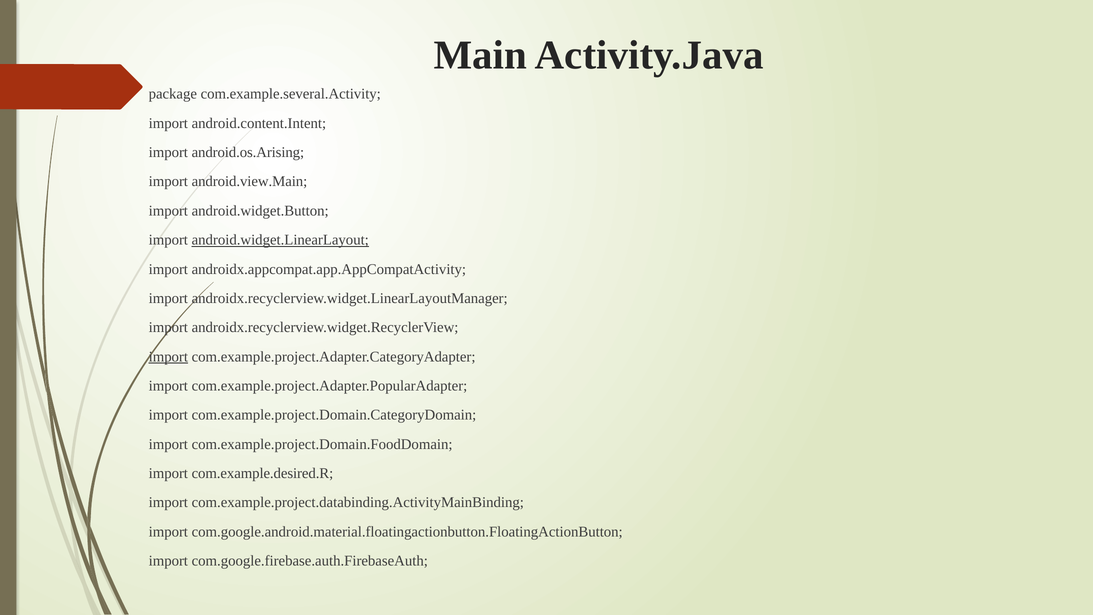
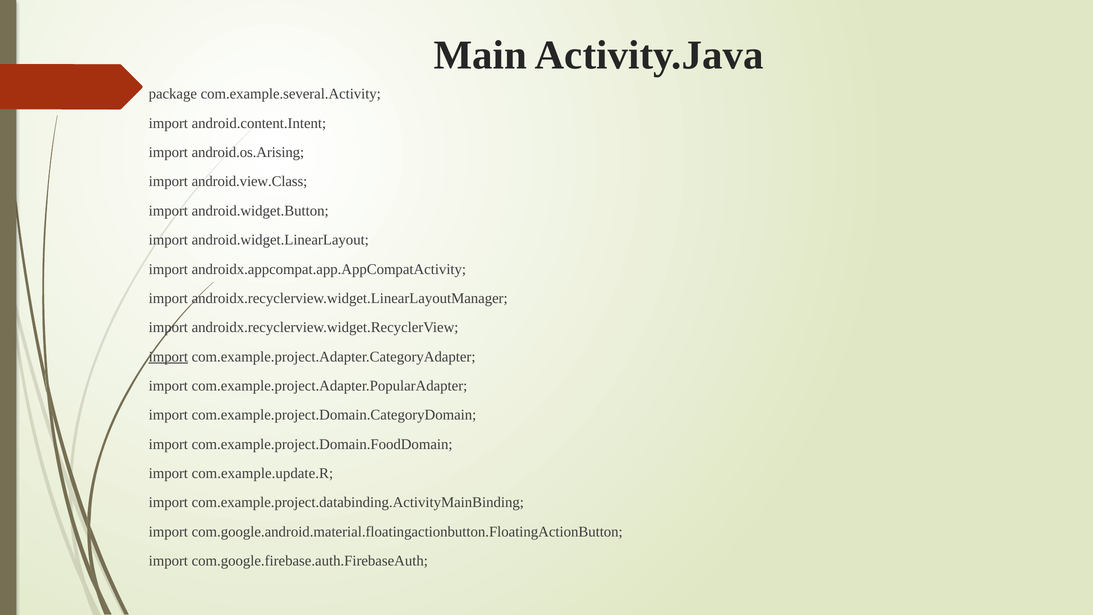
android.view.Main: android.view.Main -> android.view.Class (249, 182)
android.widget.LinearLayout underline: present -> none (280, 240)
com.example.desired.R: com.example.desired.R -> com.example.update.R (262, 473)
